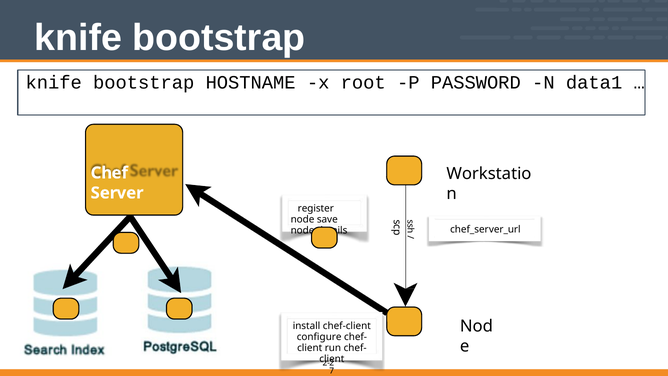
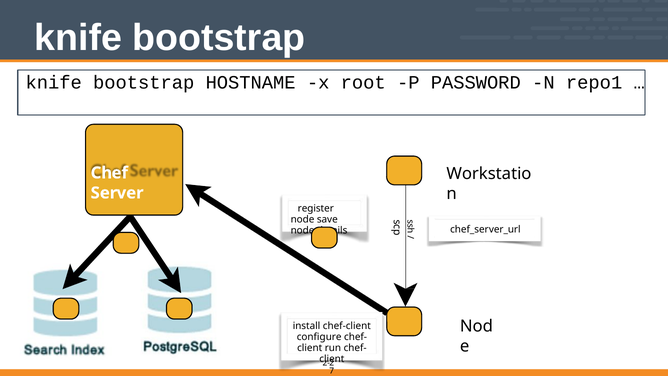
data1: data1 -> repo1 (594, 82)
